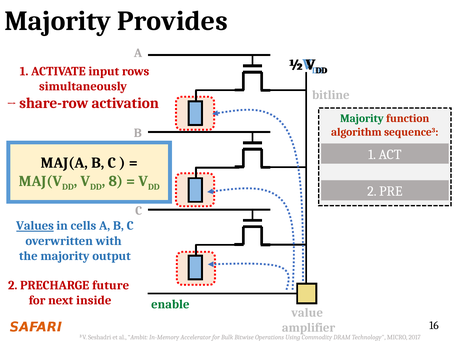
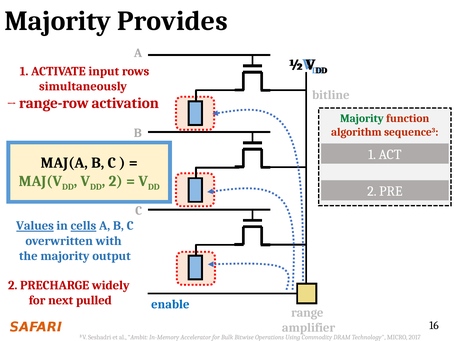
share-row: share-row -> range-row (54, 103)
8: 8 -> 2 (116, 181)
cells underline: none -> present (83, 225)
future: future -> widely (111, 285)
next inside: inside -> pulled (94, 300)
enable colour: green -> blue (170, 304)
value: value -> range (307, 312)
